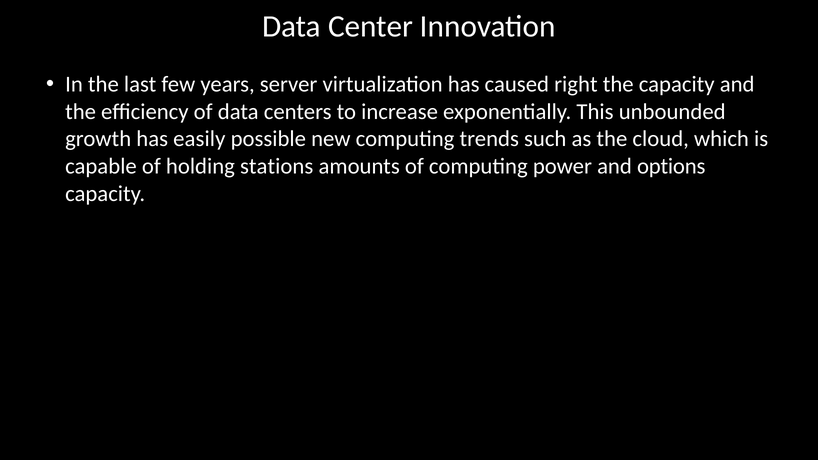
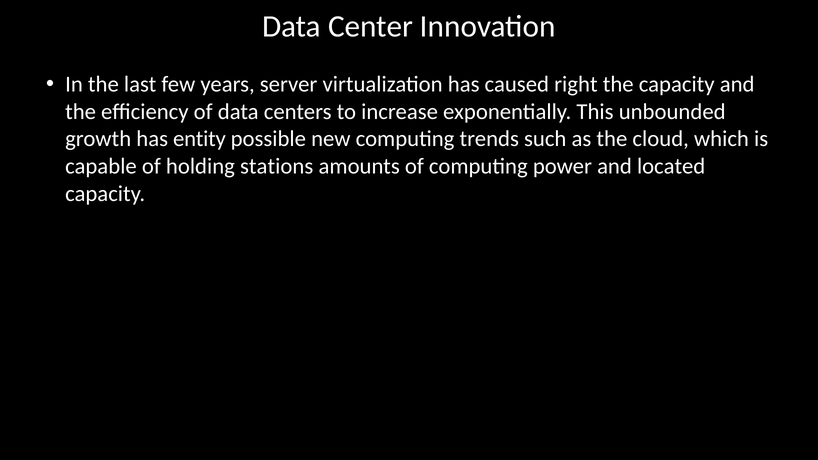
easily: easily -> entity (199, 139)
options: options -> located (671, 166)
